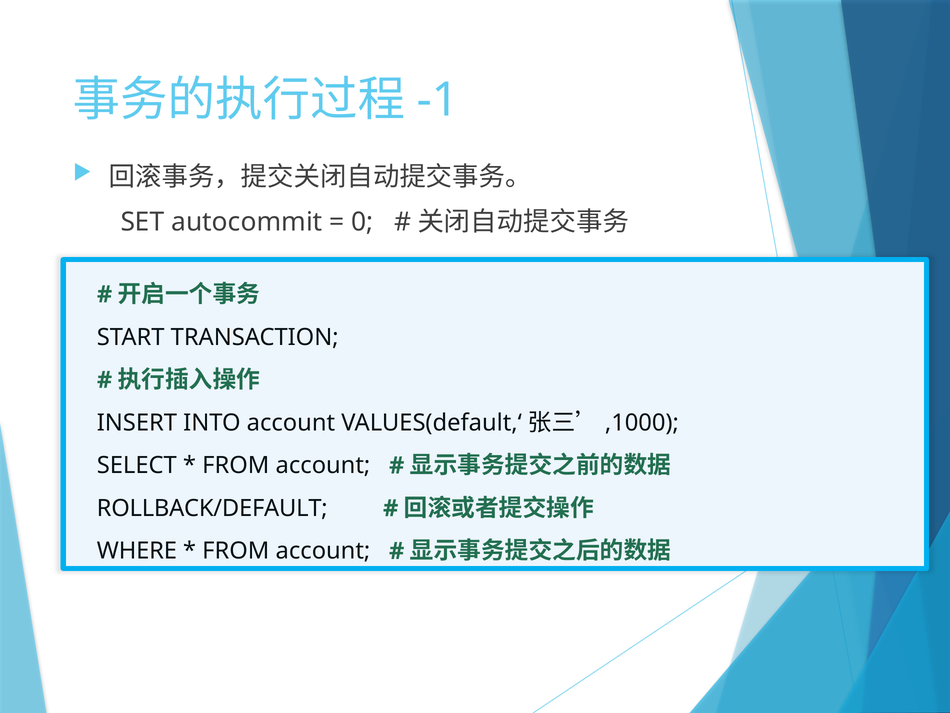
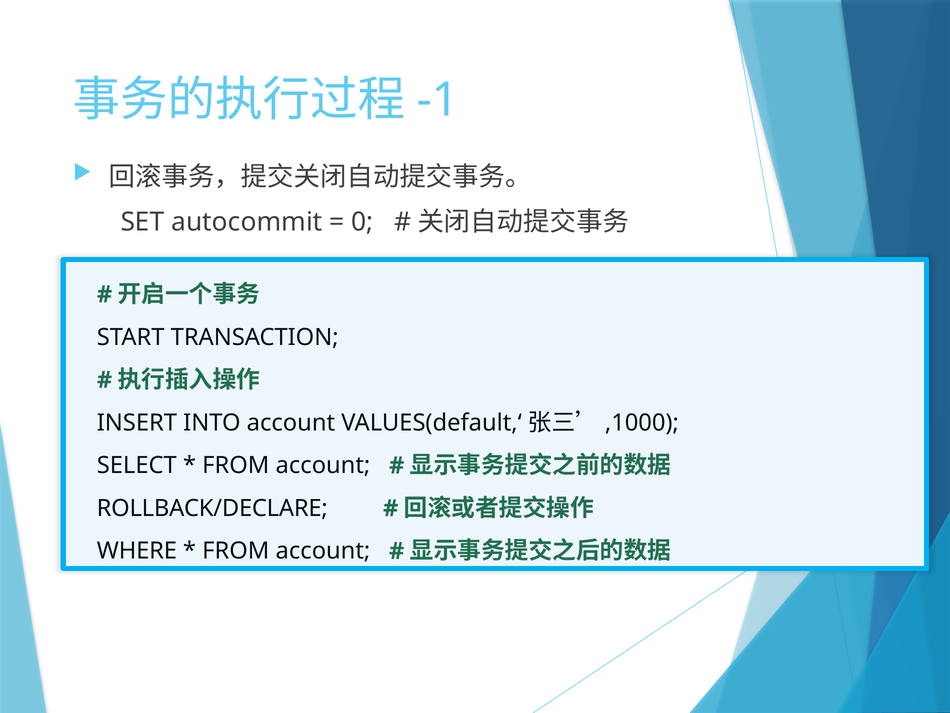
ROLLBACK/DEFAULT: ROLLBACK/DEFAULT -> ROLLBACK/DECLARE (212, 508)
